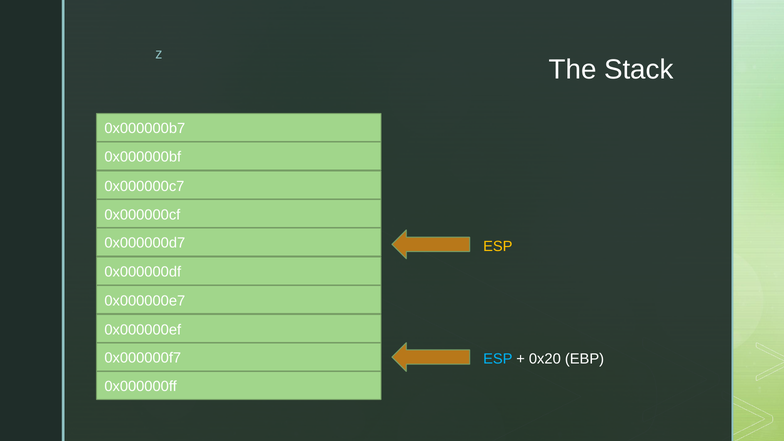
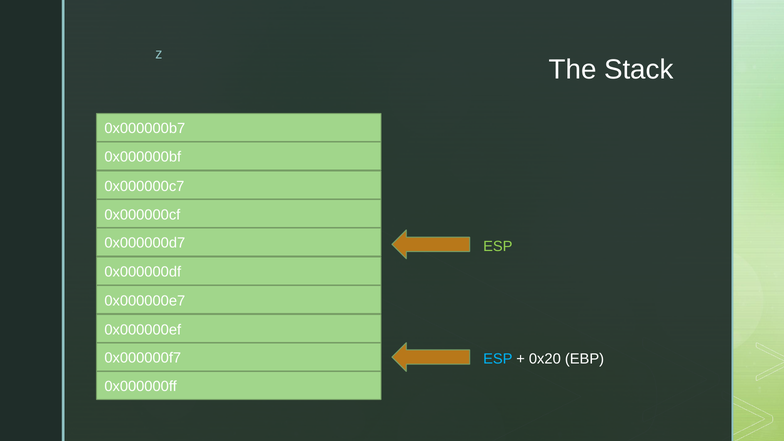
ESP colour: yellow -> light green (498, 246)
